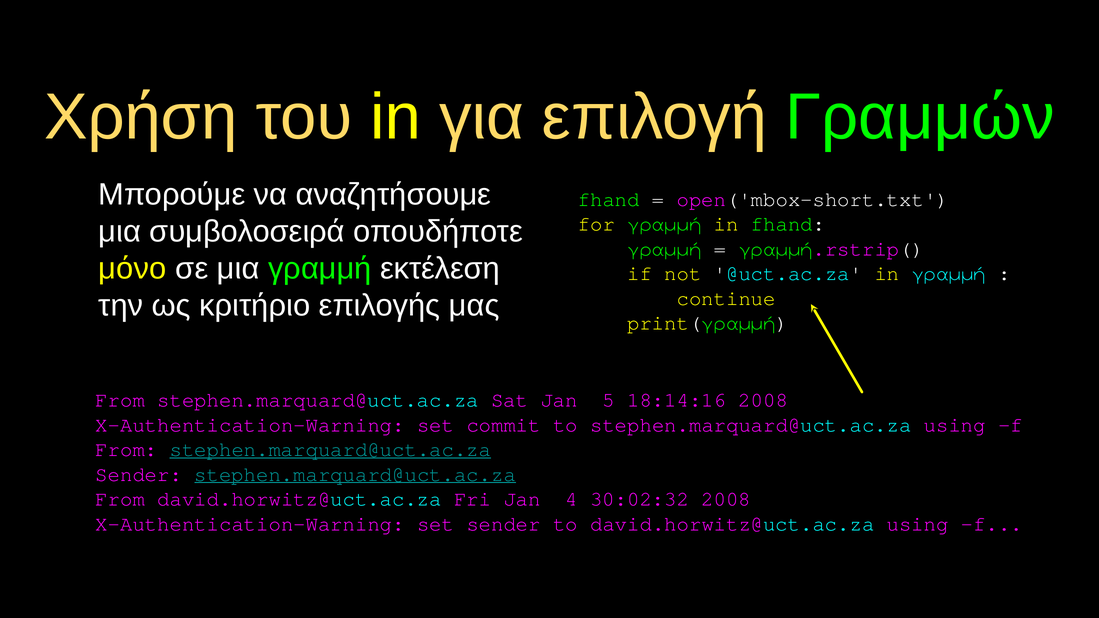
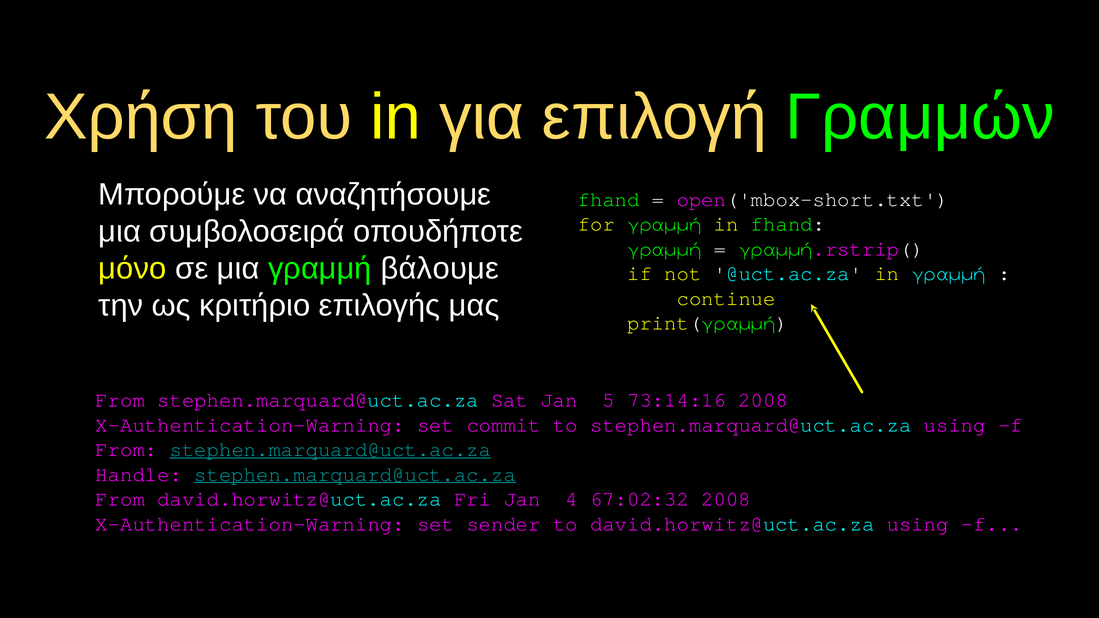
εκτέλεση: εκτέλεση -> βάλουμε (440, 269)
18:14:16: 18:14:16 -> 73:14:16 (677, 400)
Sender: Sender -> Handle (139, 474)
30:02:32: 30:02:32 -> 67:02:32 (640, 499)
